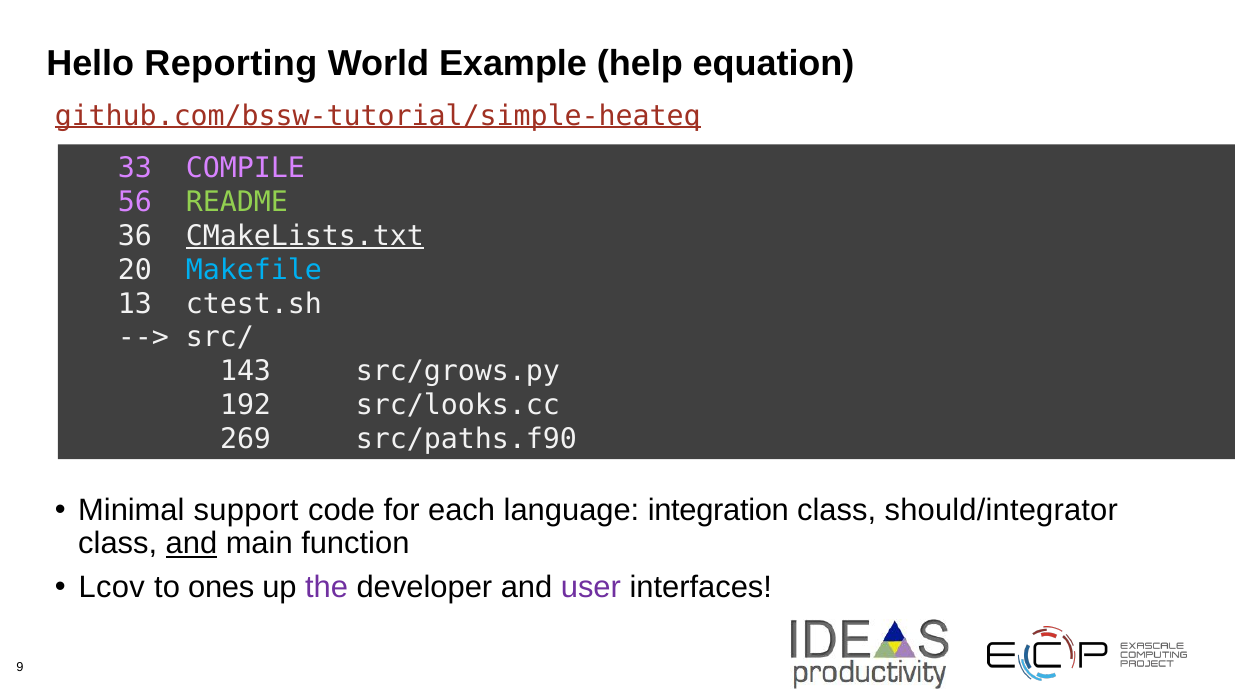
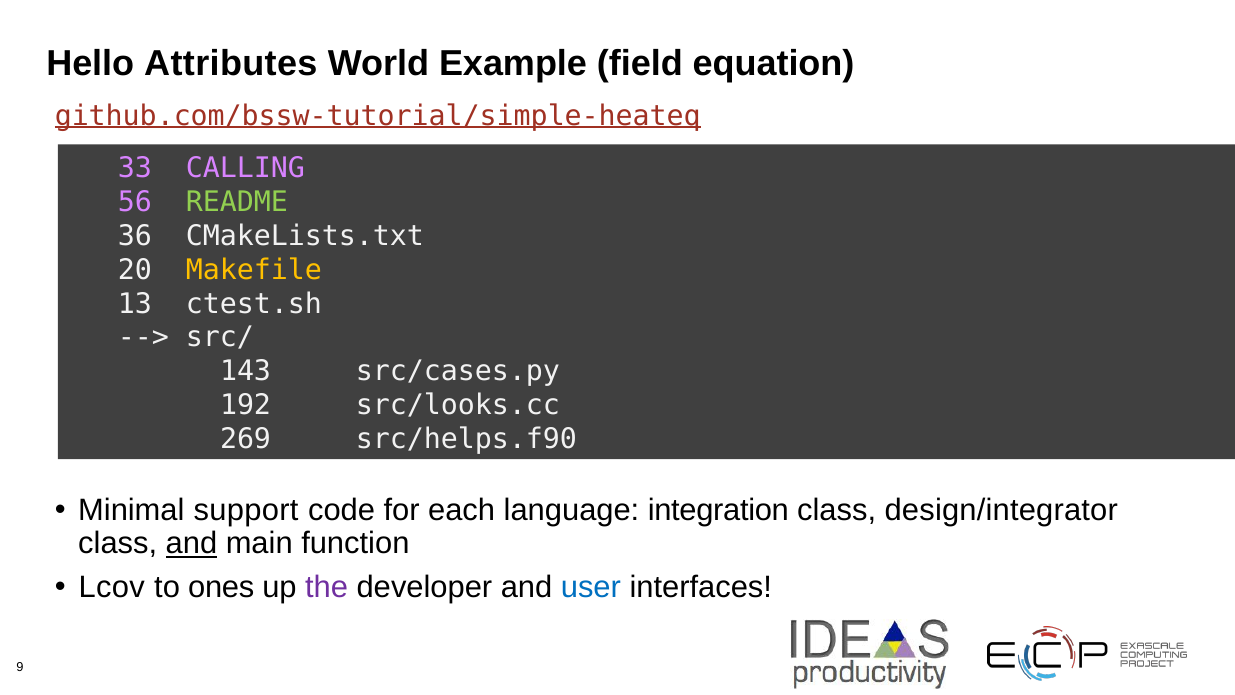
Reporting: Reporting -> Attributes (231, 64)
help: help -> field (640, 64)
COMPILE: COMPILE -> CALLING (245, 168)
CMakeLists.txt underline: present -> none (305, 236)
Makefile colour: light blue -> yellow (254, 270)
src/grows.py: src/grows.py -> src/cases.py (458, 372)
src/paths.f90: src/paths.f90 -> src/helps.f90 (466, 439)
should/integrator: should/integrator -> design/integrator (1001, 510)
user colour: purple -> blue (591, 587)
